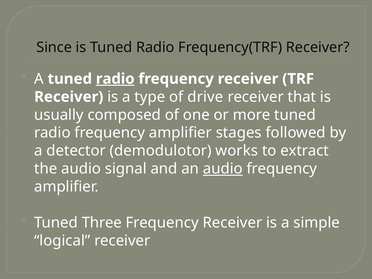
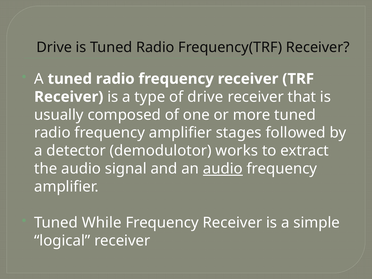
Since: Since -> Drive (54, 47)
radio underline: present -> none (115, 79)
Three: Three -> While (102, 223)
